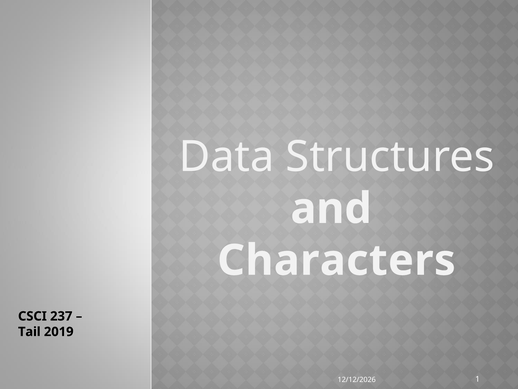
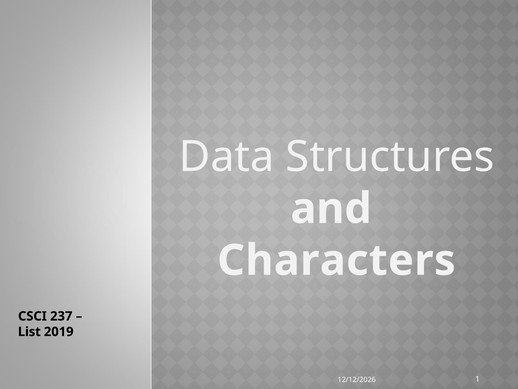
Tail: Tail -> List (29, 331)
